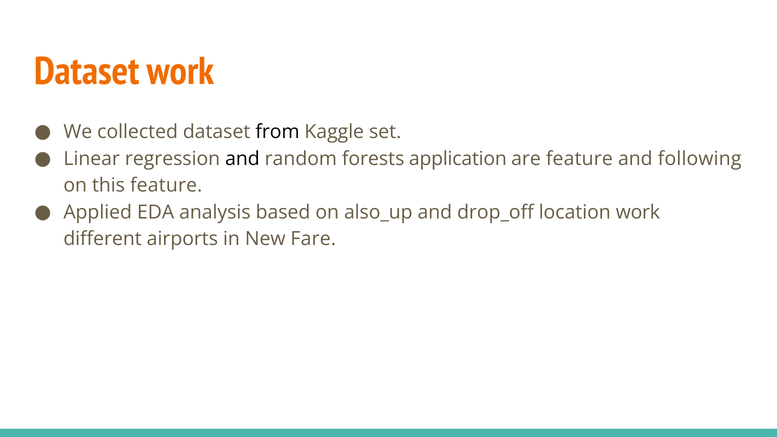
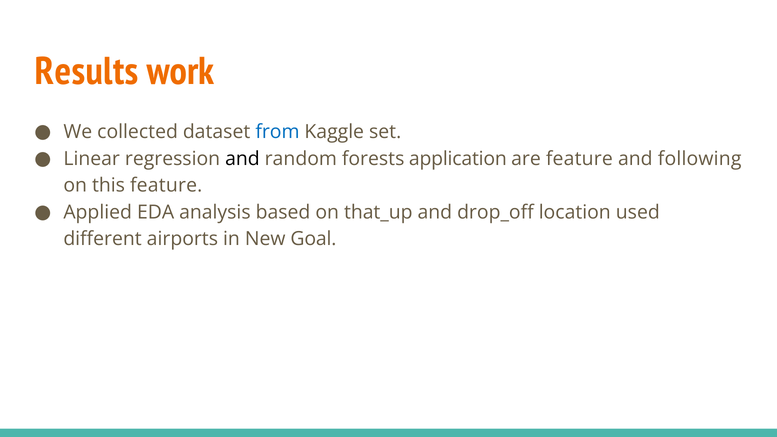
Dataset: Dataset -> Results (87, 72)
from colour: black -> blue (277, 132)
also_up: also_up -> that_up (378, 212)
location work: work -> used (638, 212)
Fare: Fare -> Goal (313, 239)
